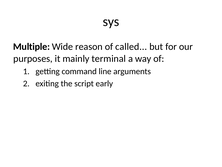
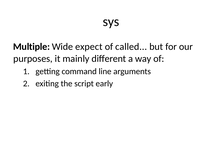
reason: reason -> expect (89, 47)
terminal: terminal -> different (109, 58)
